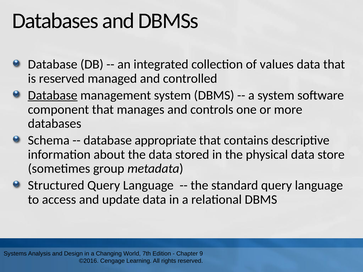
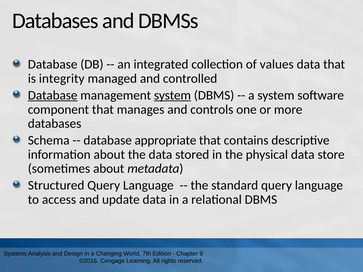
is reserved: reserved -> integrity (62, 79)
system underline: none -> present (172, 95)
sometimes group: group -> about (109, 169)
